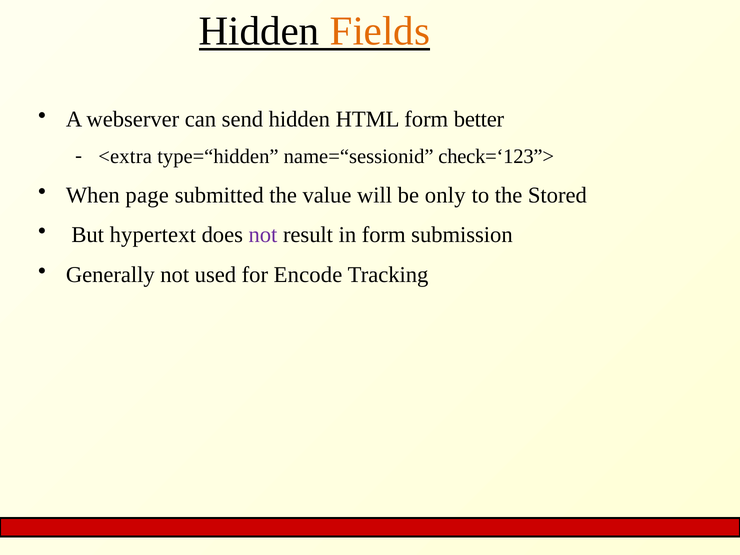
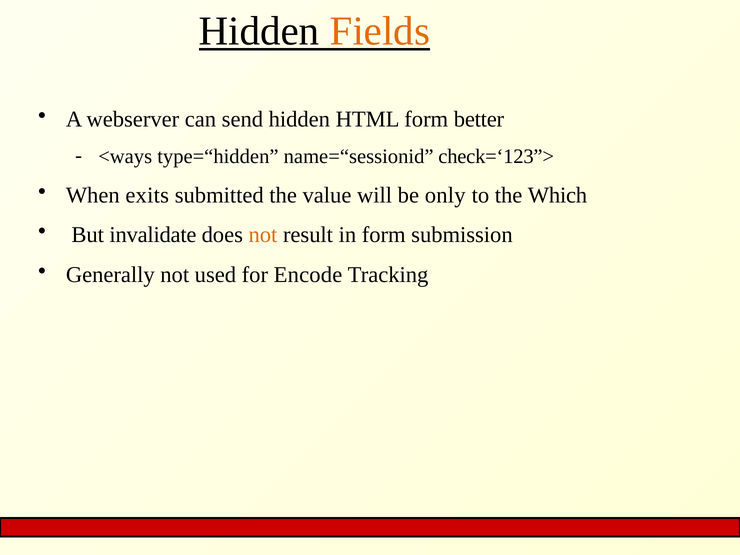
<extra: <extra -> <ways (125, 157)
page: page -> exits (147, 195)
Stored: Stored -> Which (558, 195)
hypertext: hypertext -> invalidate (153, 235)
not colour: purple -> orange (263, 235)
